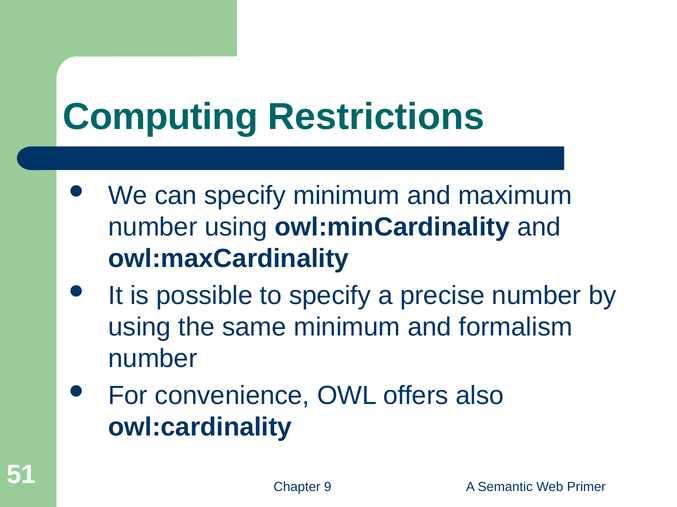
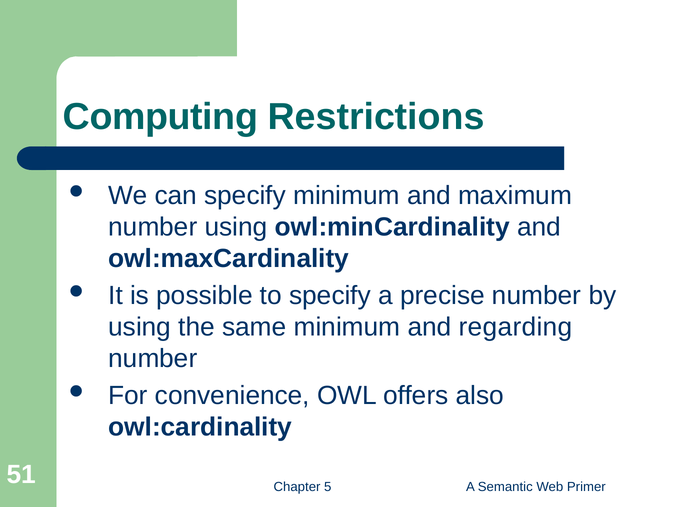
formalism: formalism -> regarding (516, 328)
9: 9 -> 5 (328, 487)
